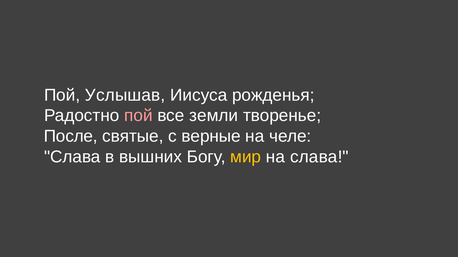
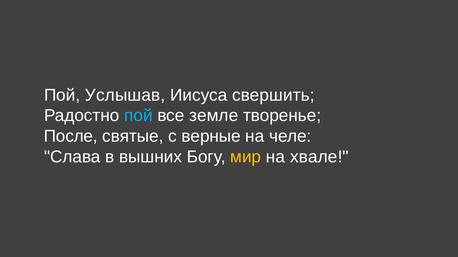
рожденья: рожденья -> свершить (273, 95)
пой colour: pink -> light blue (138, 116)
земли: земли -> земле (214, 116)
на слава: слава -> хвале (319, 157)
